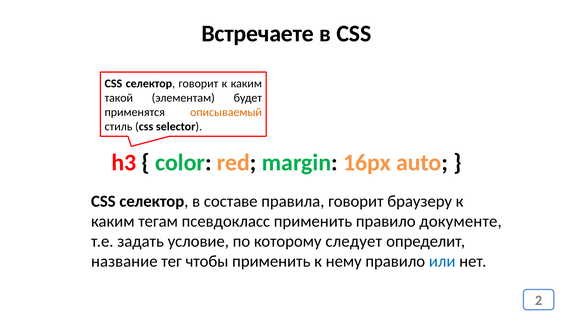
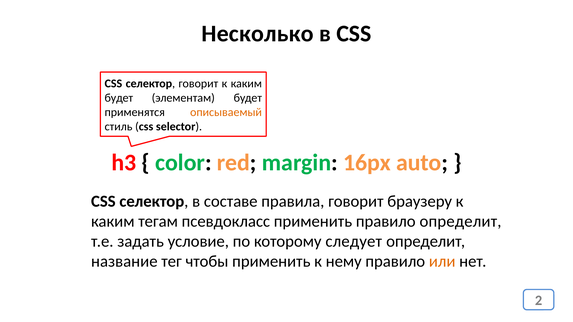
Встречаете: Встречаете -> Несколько (257, 34)
такой: такой -> будет (119, 98)
правило документе: документе -> определит (461, 222)
или colour: blue -> orange (442, 262)
